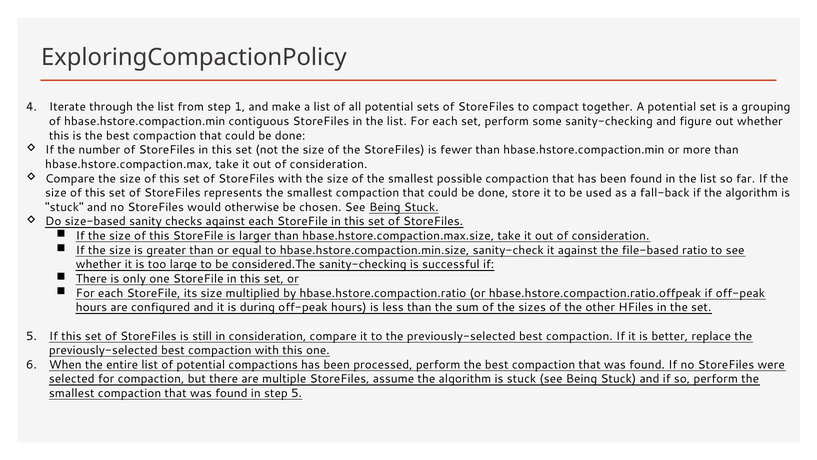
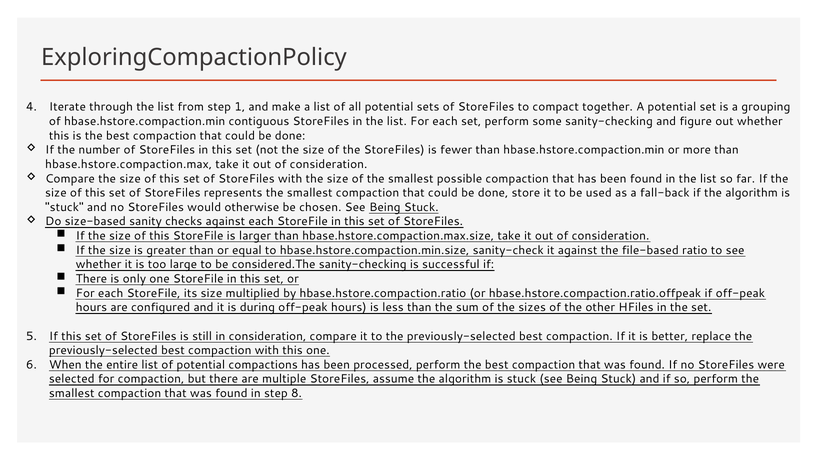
step 5: 5 -> 8 (296, 393)
